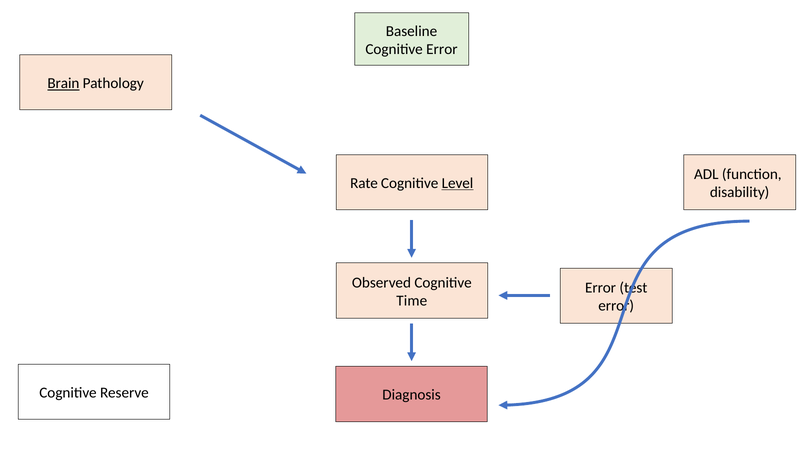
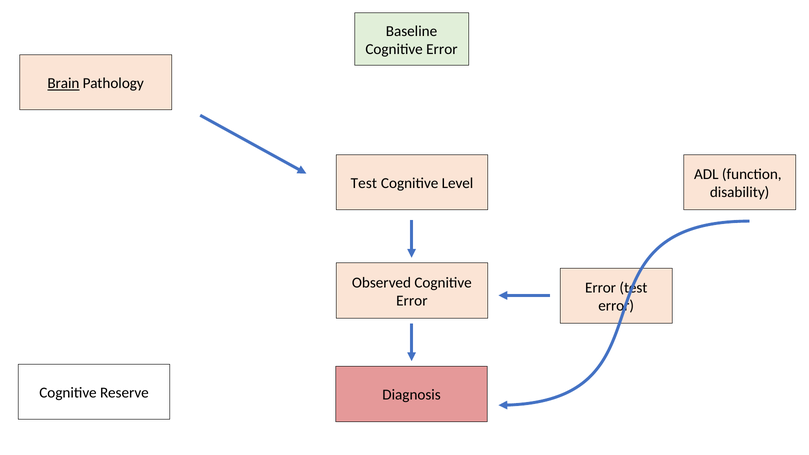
Rate: Rate -> Test (364, 183)
Level underline: present -> none (458, 183)
Time: Time -> Error (412, 301)
